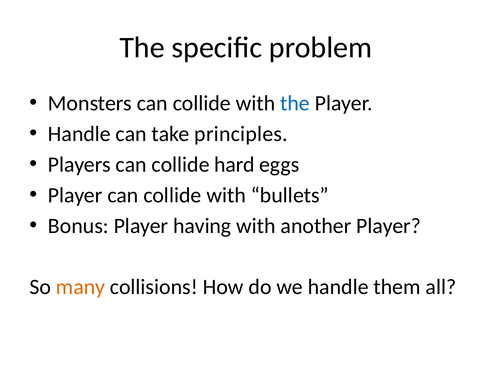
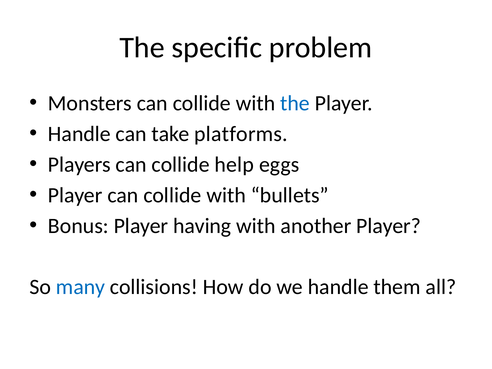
principles: principles -> platforms (241, 134)
hard: hard -> help (234, 165)
many colour: orange -> blue (81, 287)
